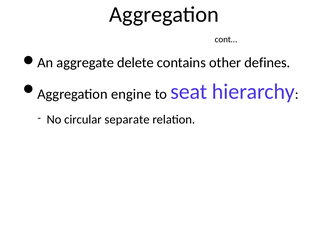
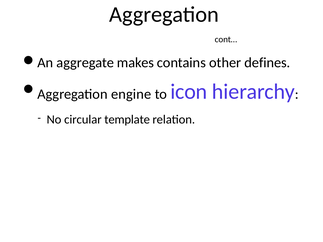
delete: delete -> makes (136, 63)
seat: seat -> icon (189, 92)
separate: separate -> template (127, 120)
